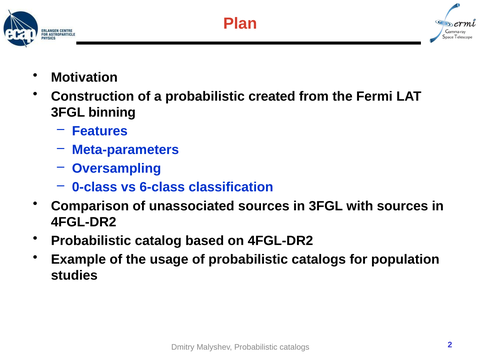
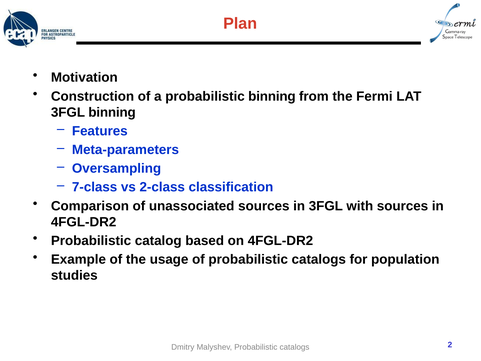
probabilistic created: created -> binning (272, 96)
0-class: 0-class -> 7-class (95, 187)
6-class: 6-class -> 2-class (162, 187)
